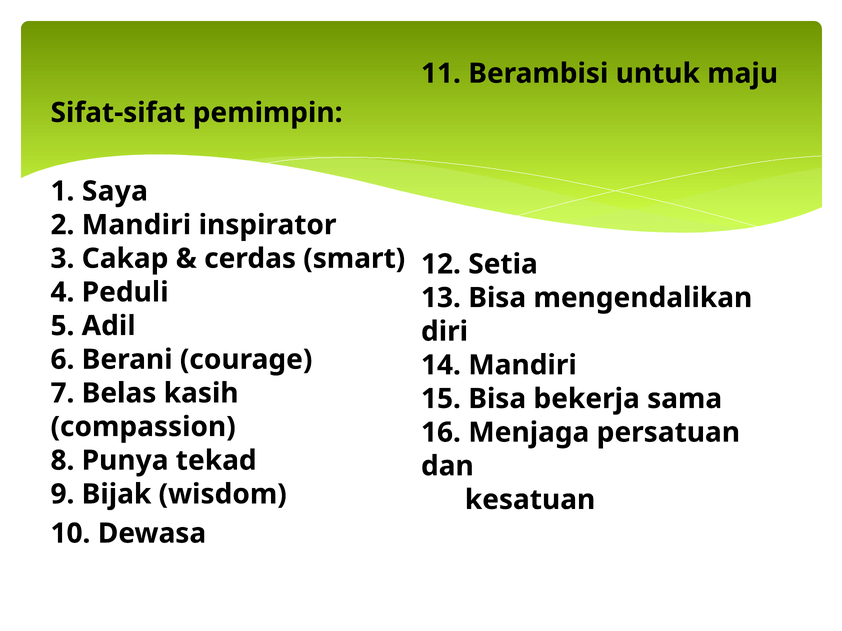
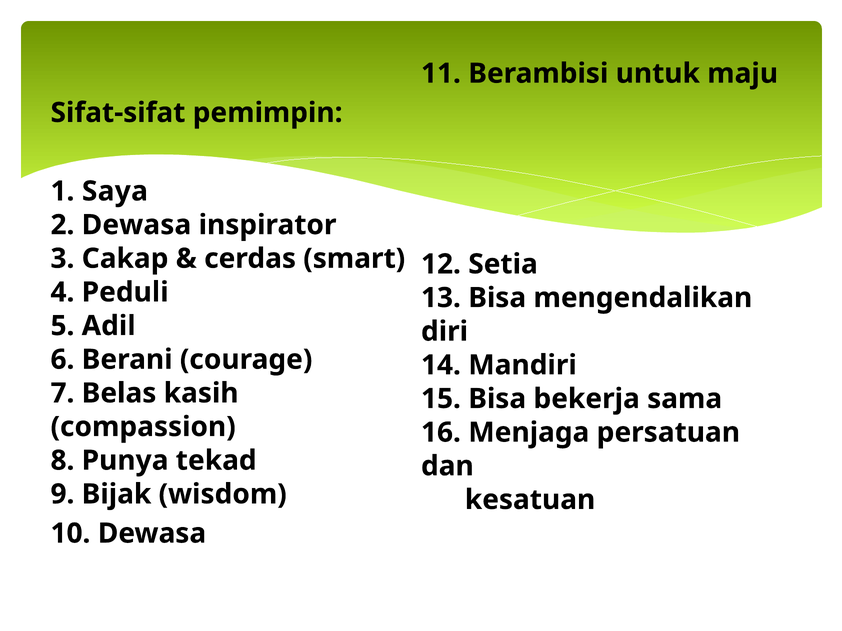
2 Mandiri: Mandiri -> Dewasa (136, 225)
